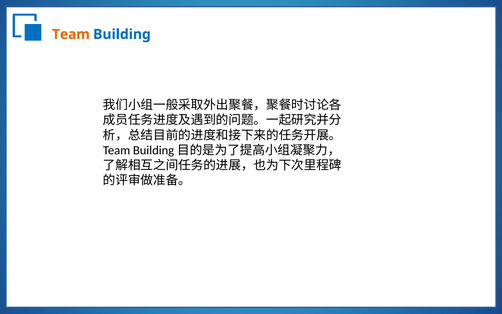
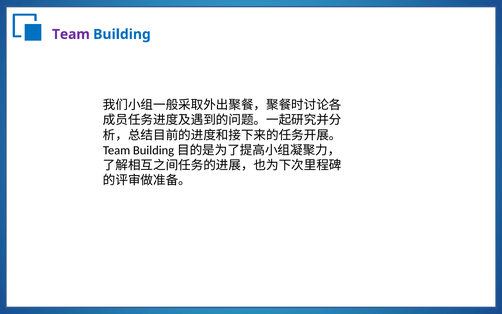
Team colour: orange -> purple (71, 34)
